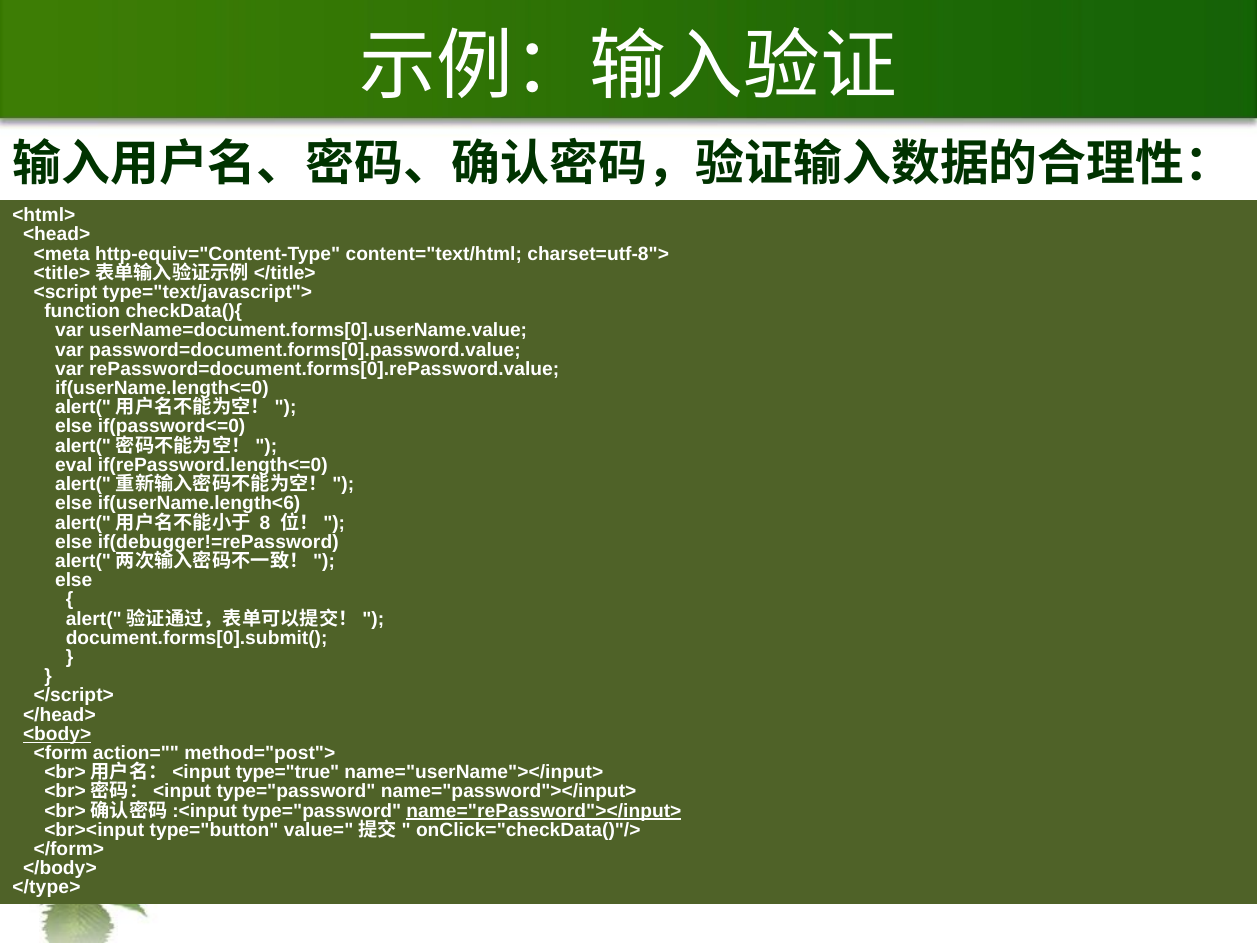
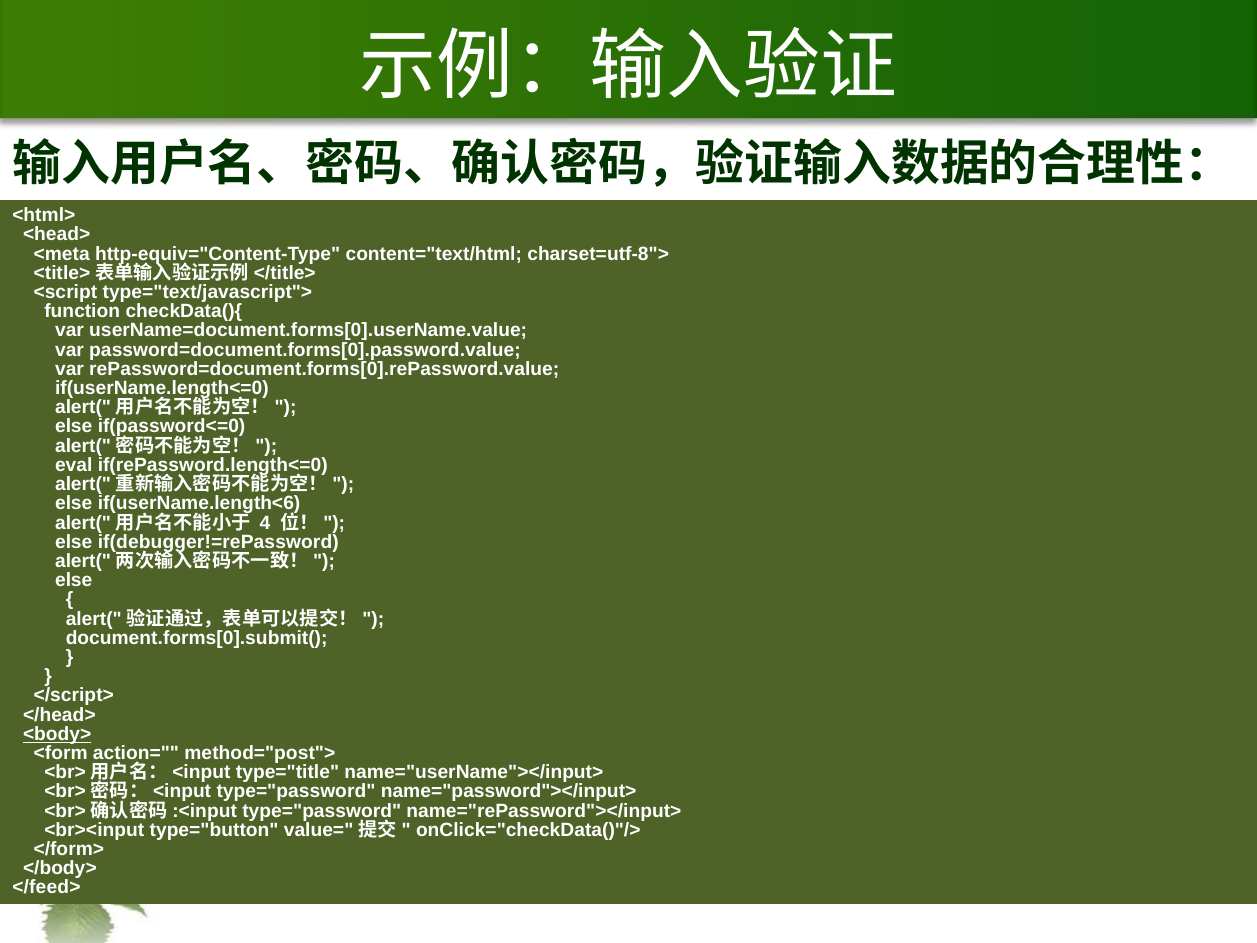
8: 8 -> 4 (265, 523)
type="true: type="true -> type="title (288, 772)
name="rePassword"></input> underline: present -> none (544, 811)
</type>: </type> -> </feed> (46, 887)
